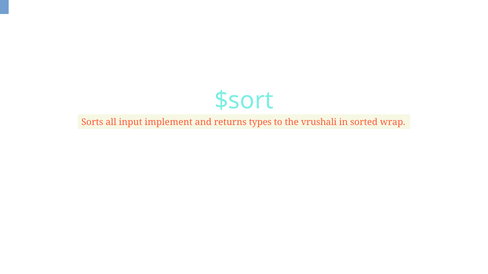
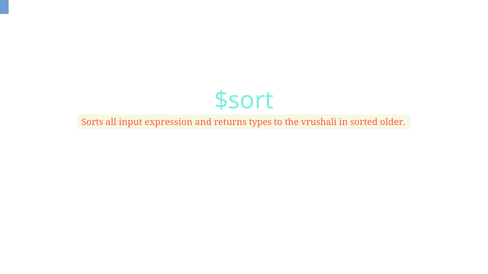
implement: implement -> expression (169, 122)
wrap: wrap -> older (393, 122)
